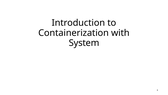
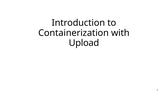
System: System -> Upload (84, 43)
